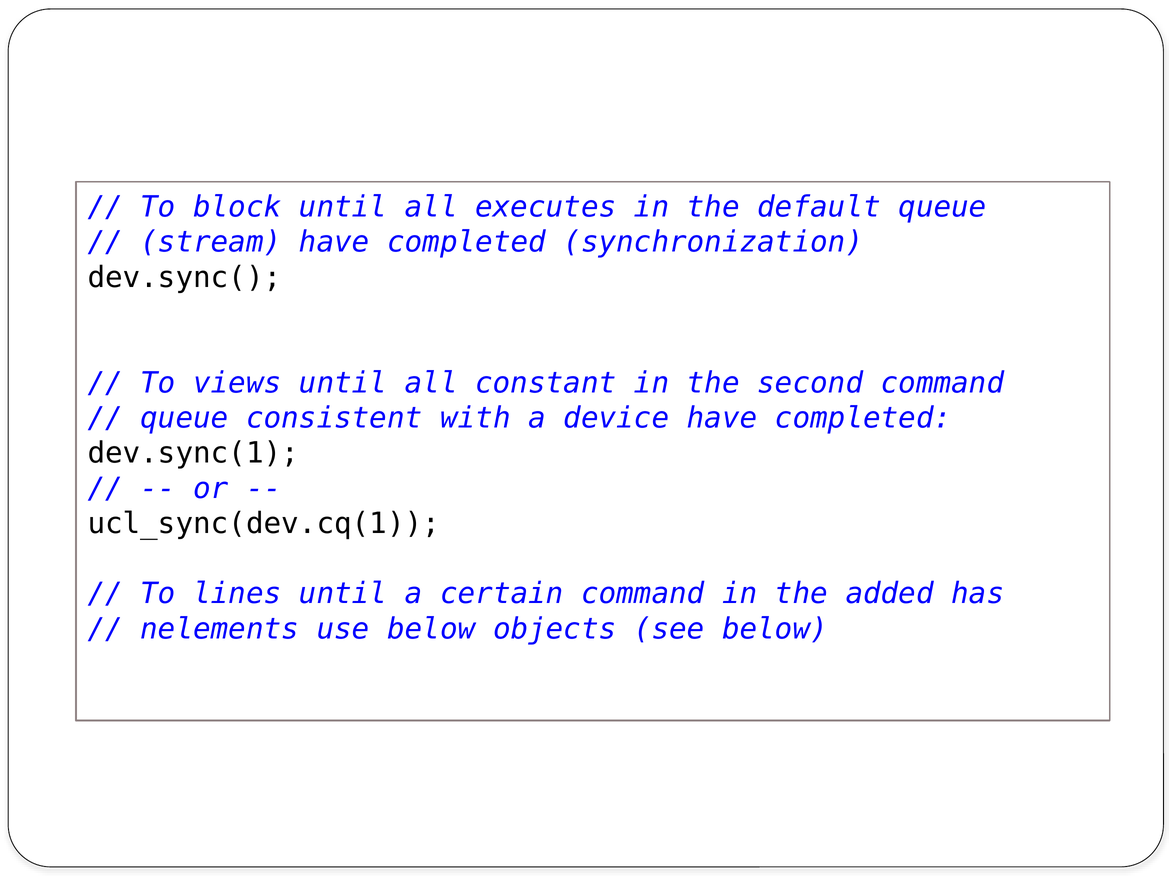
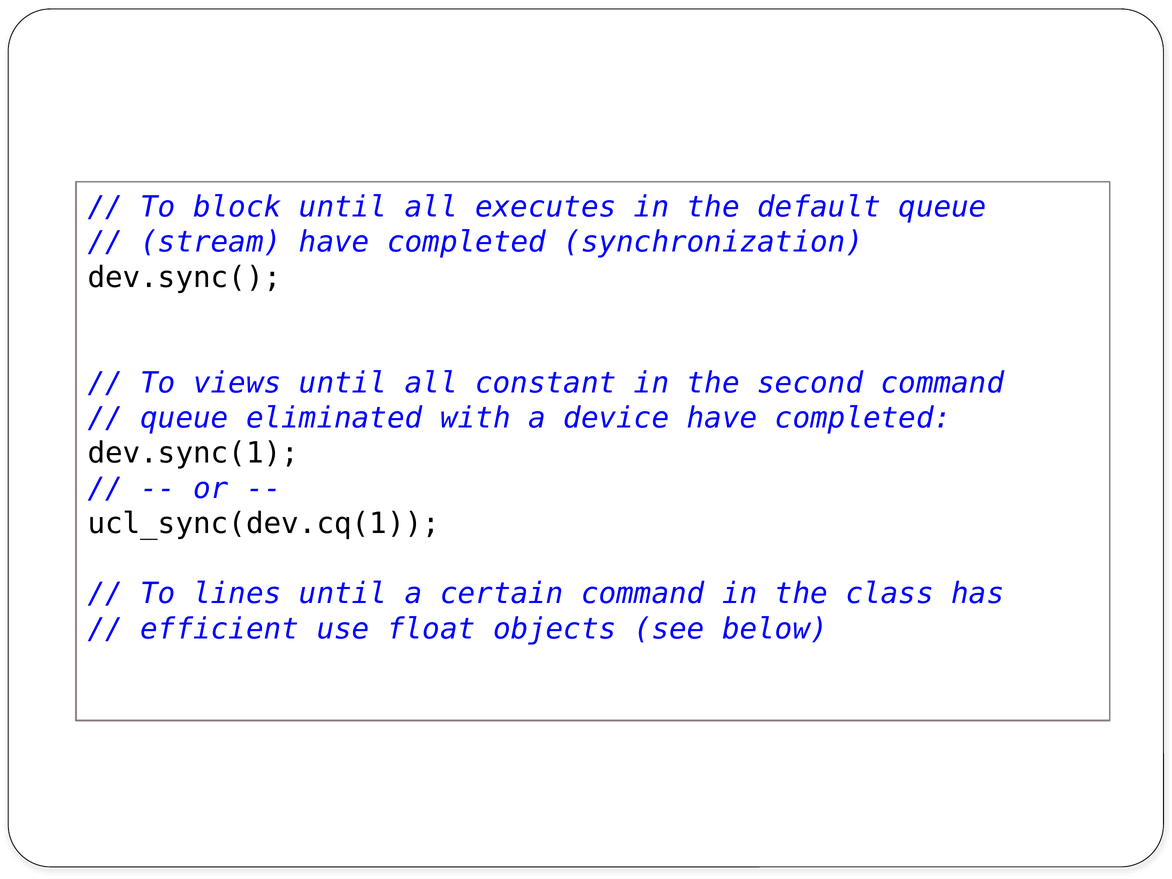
consistent: consistent -> eliminated (334, 418)
added: added -> class (890, 594)
nelements: nelements -> efficient (220, 629)
use below: below -> float (431, 629)
